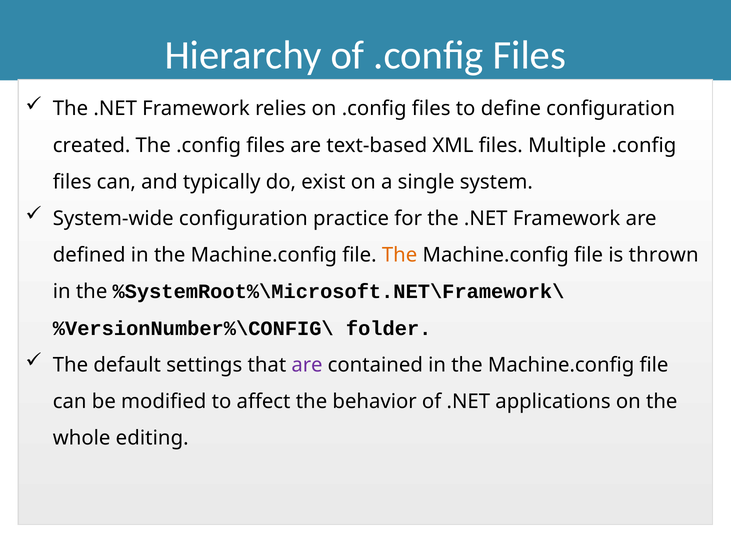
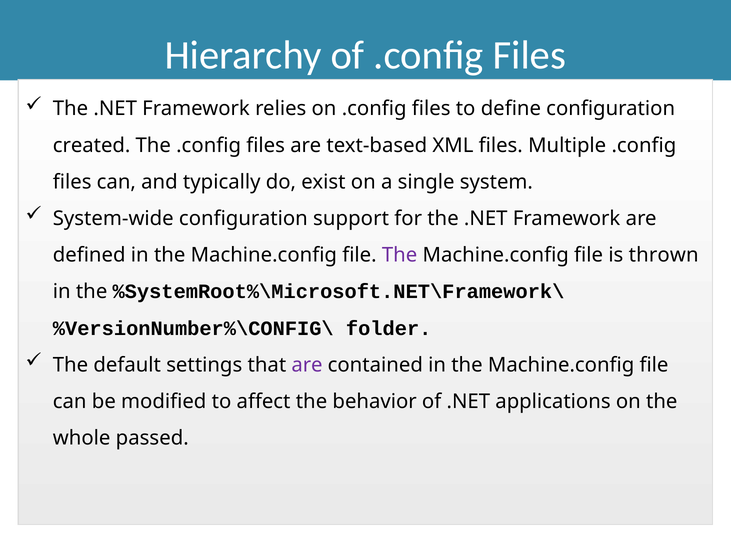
practice: practice -> support (351, 218)
The colour: orange -> purple (400, 255)
editing: editing -> passed (152, 438)
